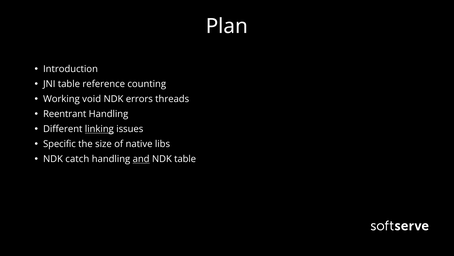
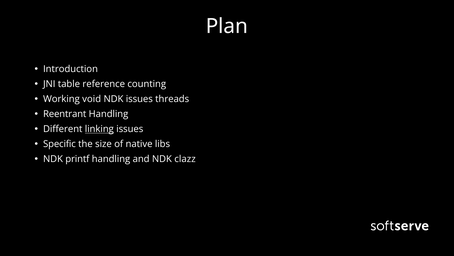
NDK errors: errors -> issues (139, 99)
catch: catch -> printf (77, 159)
and underline: present -> none (141, 159)
NDK table: table -> clazz (185, 159)
